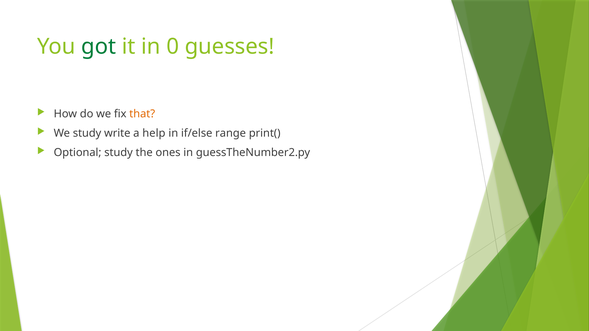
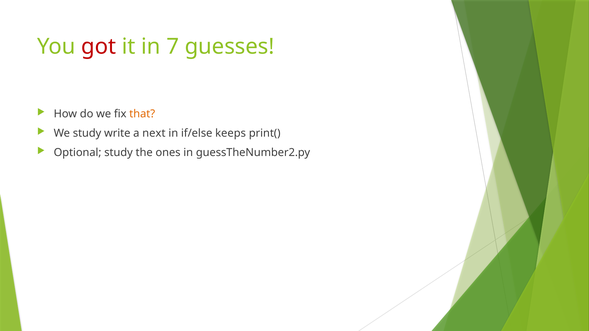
got colour: green -> red (99, 46)
0: 0 -> 7 (173, 46)
help: help -> next (154, 133)
range: range -> keeps (231, 133)
